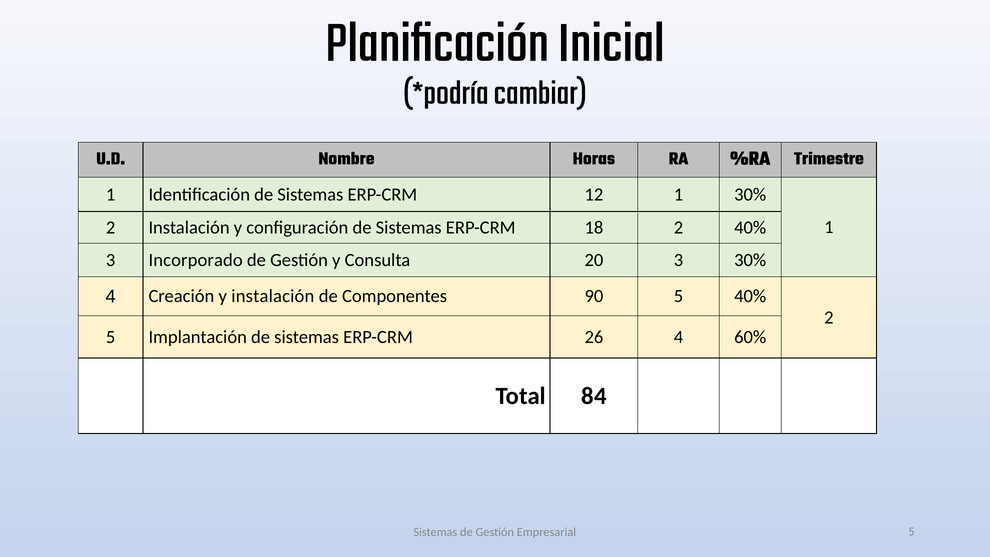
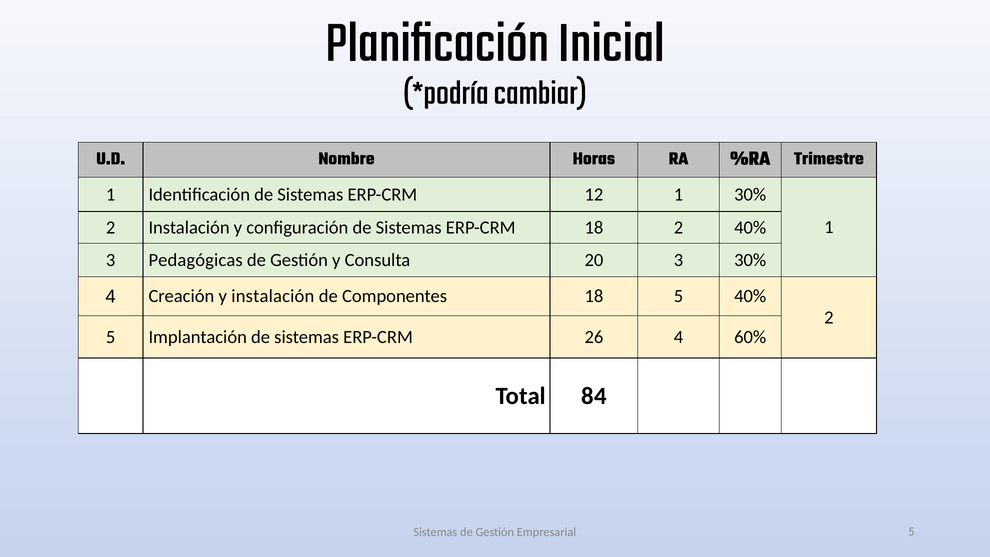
Incorporado: Incorporado -> Pedagógicas (196, 260)
Componentes 90: 90 -> 18 (594, 296)
